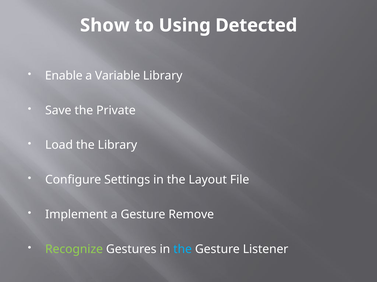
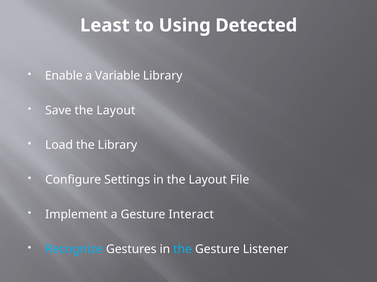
Show: Show -> Least (105, 25)
Save the Private: Private -> Layout (116, 111)
Remove: Remove -> Interact (191, 215)
Recognize colour: light green -> light blue (74, 250)
